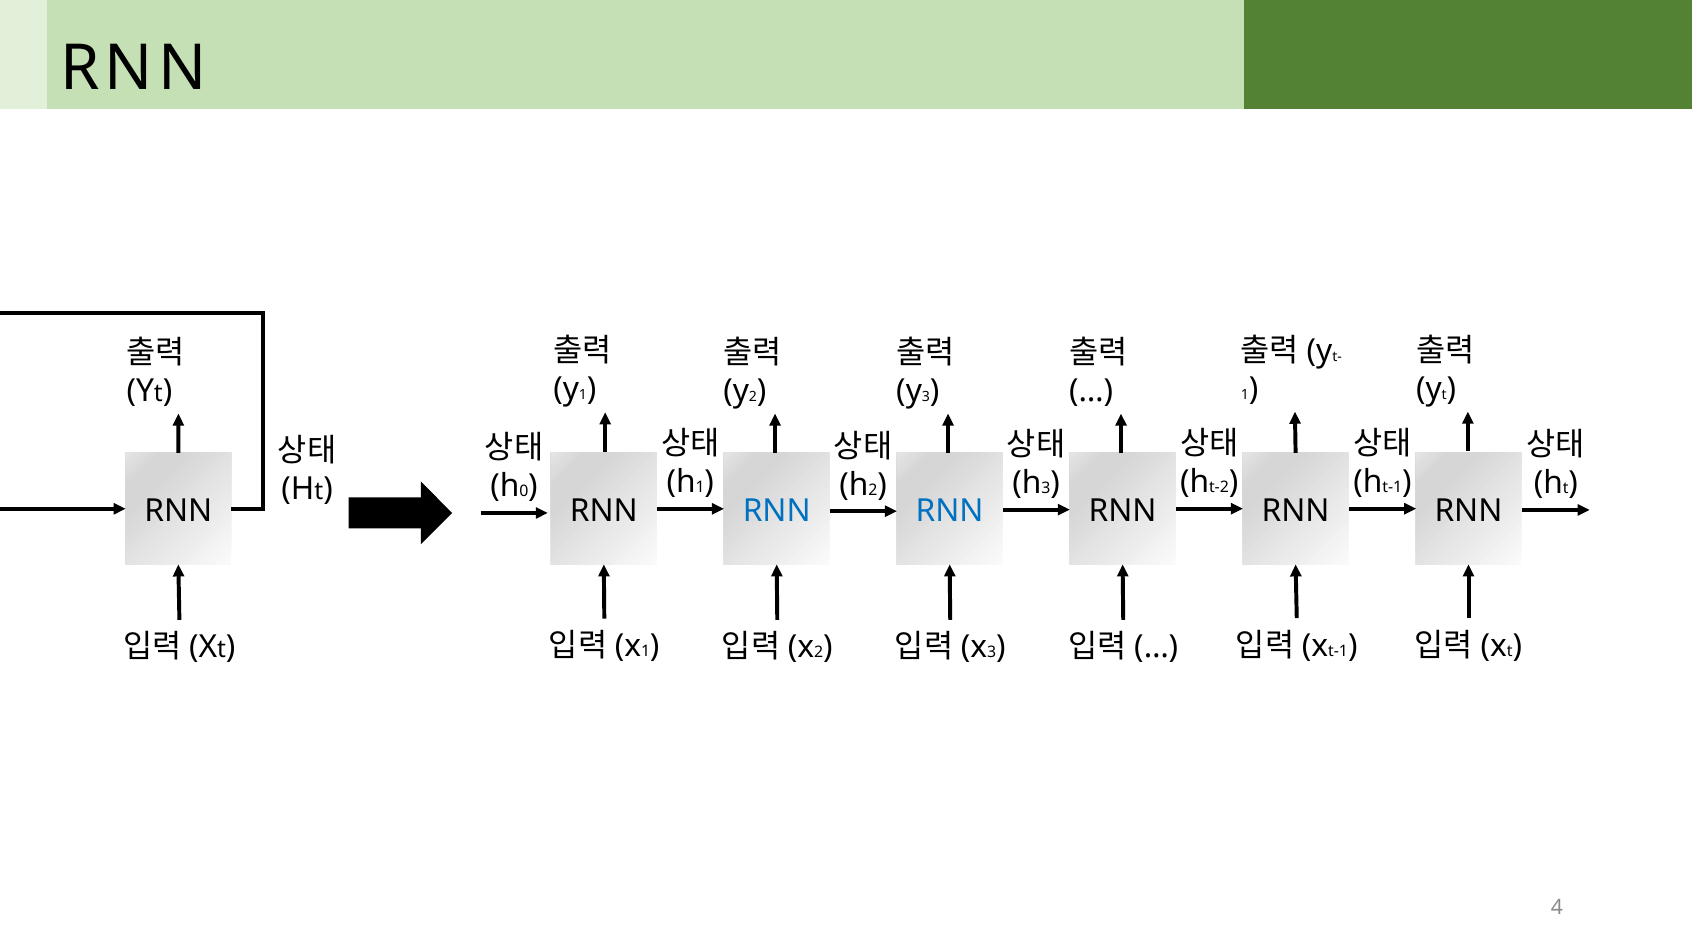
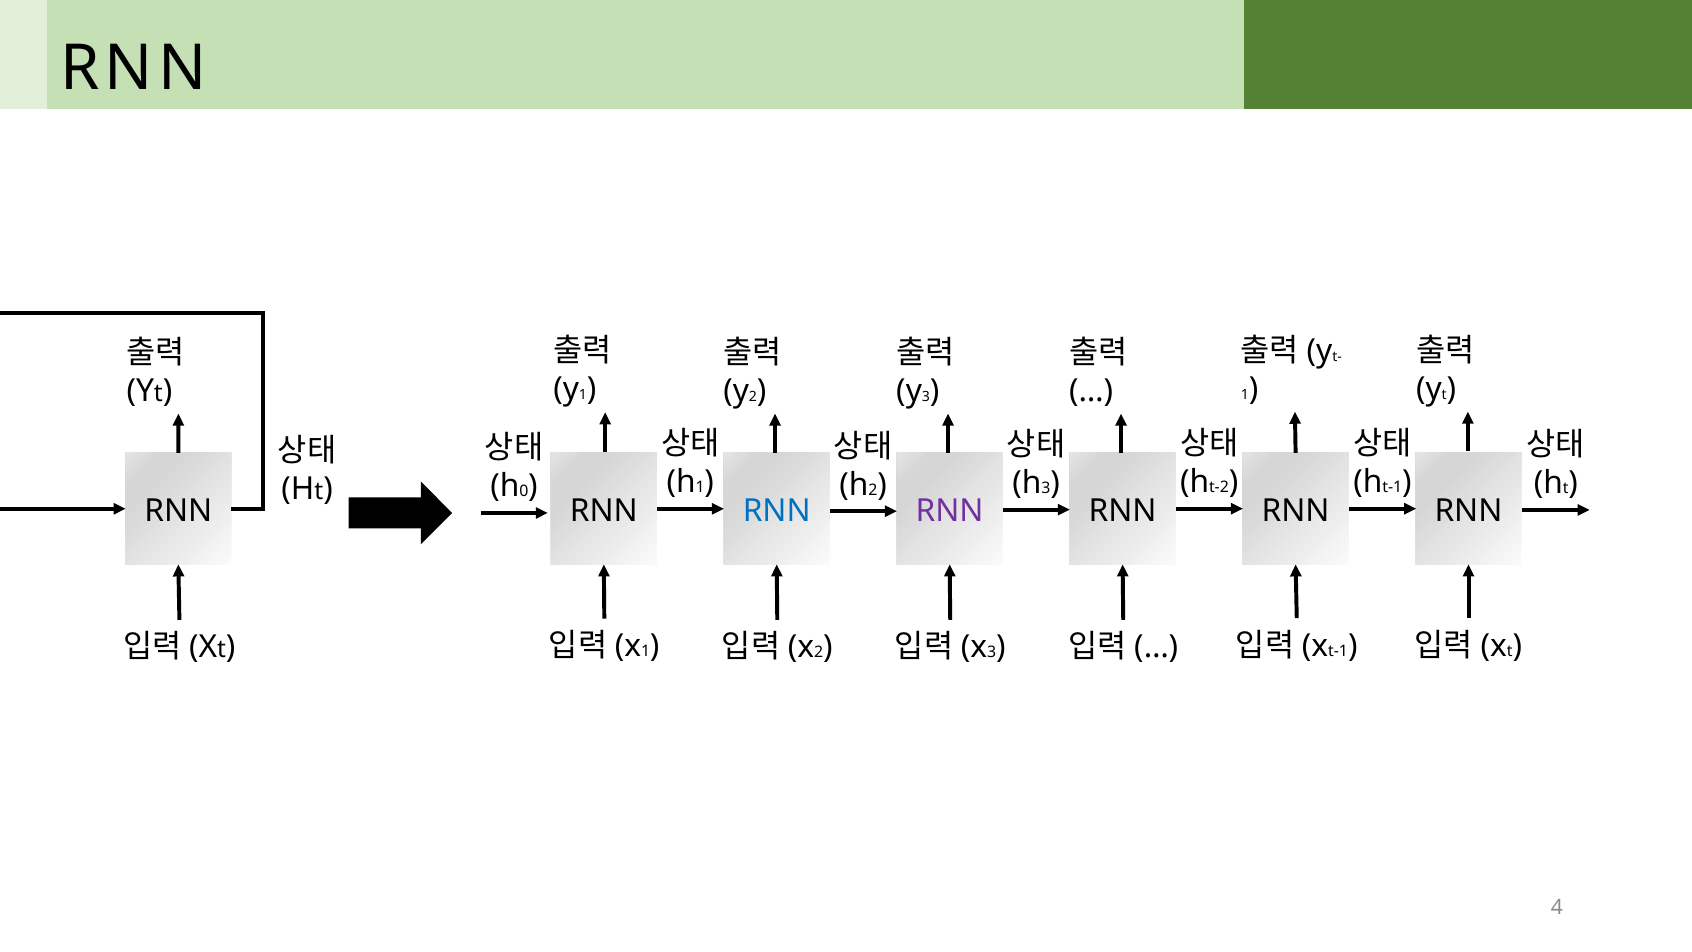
RNN colour: blue -> purple (950, 511)
